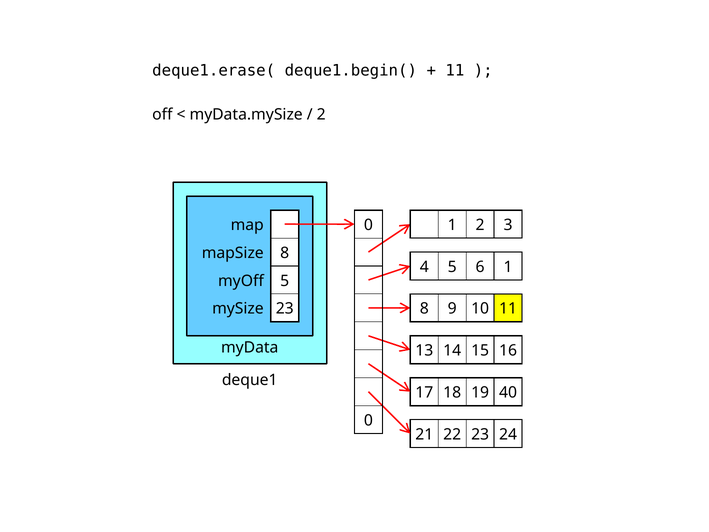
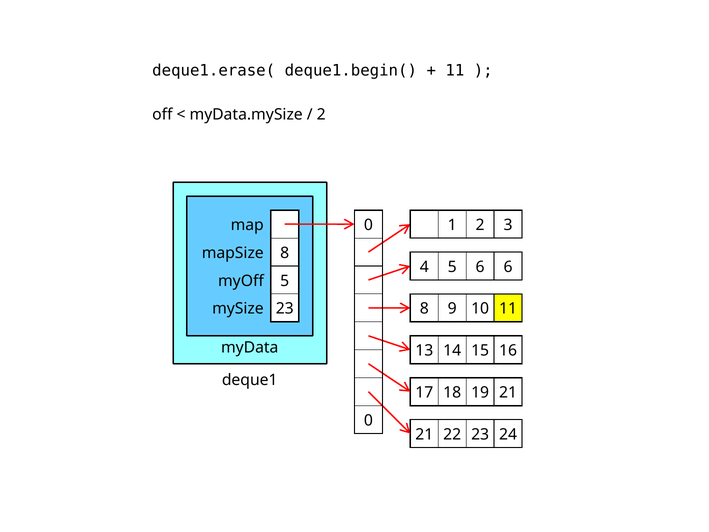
6 1: 1 -> 6 (508, 267)
19 40: 40 -> 21 (508, 392)
